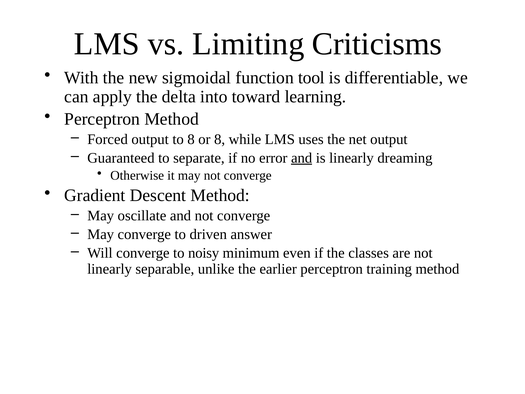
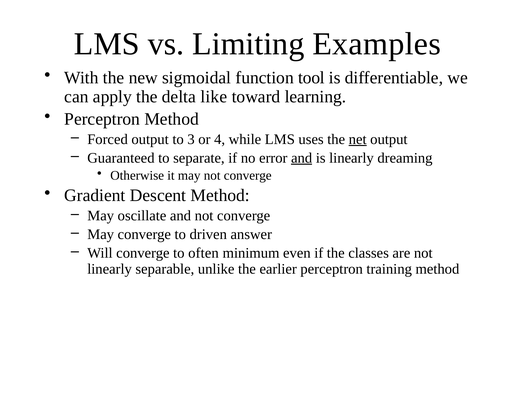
Criticisms: Criticisms -> Examples (377, 44)
into: into -> like (214, 96)
to 8: 8 -> 3 (191, 139)
or 8: 8 -> 4 (220, 139)
net underline: none -> present (358, 139)
noisy: noisy -> often (203, 253)
